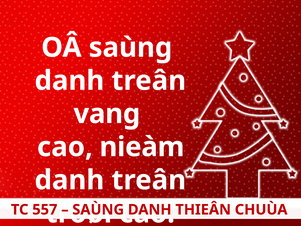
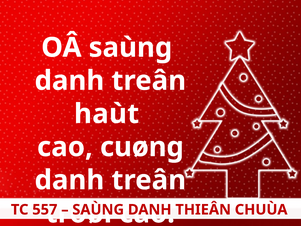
vang: vang -> haùt (107, 114)
nieàm: nieàm -> cuøng (142, 147)
